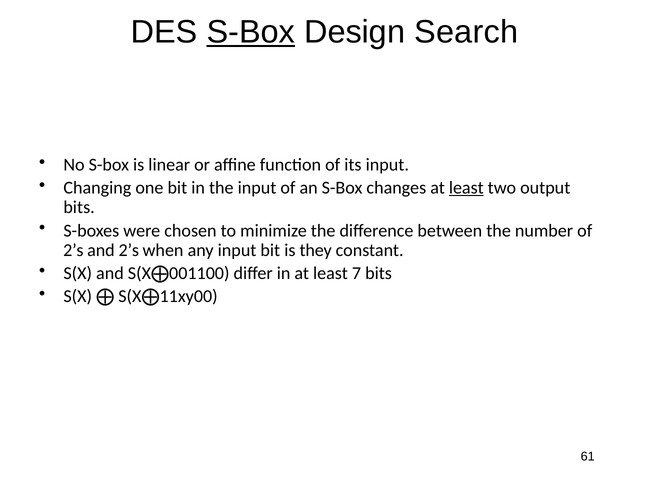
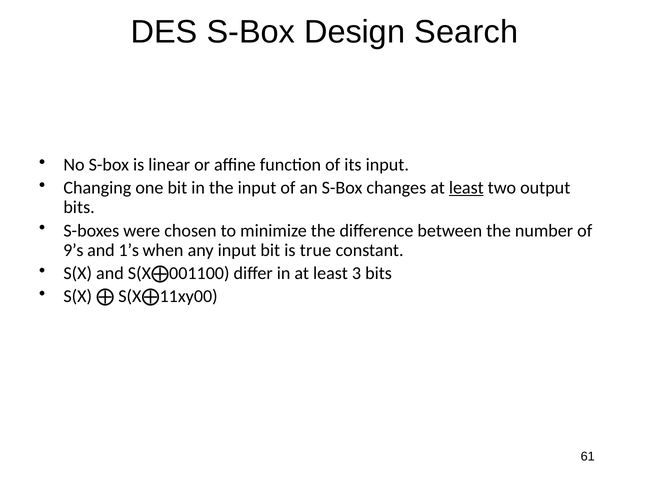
S-Box underline: present -> none (251, 32)
2’s: 2’s -> 9’s (73, 250)
and 2’s: 2’s -> 1’s (129, 250)
they: they -> true (315, 250)
7: 7 -> 3 (356, 273)
